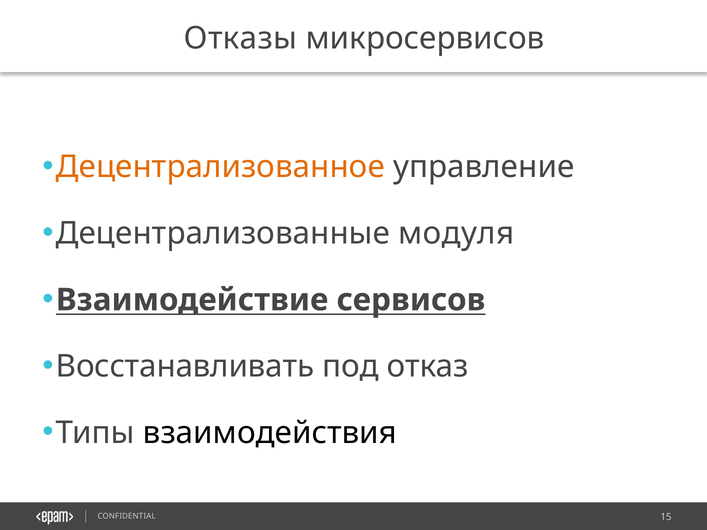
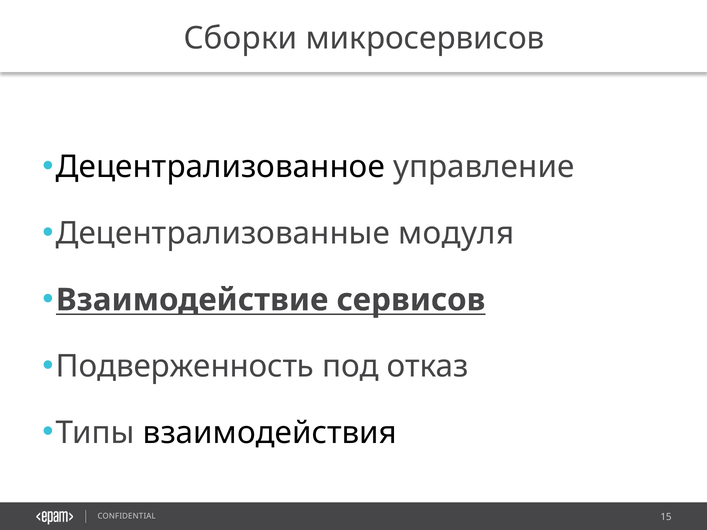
Отказы: Отказы -> Сборки (241, 38)
Децентрализованное colour: orange -> black (220, 167)
Восстанавливать: Восстанавливать -> Подверженность (185, 367)
